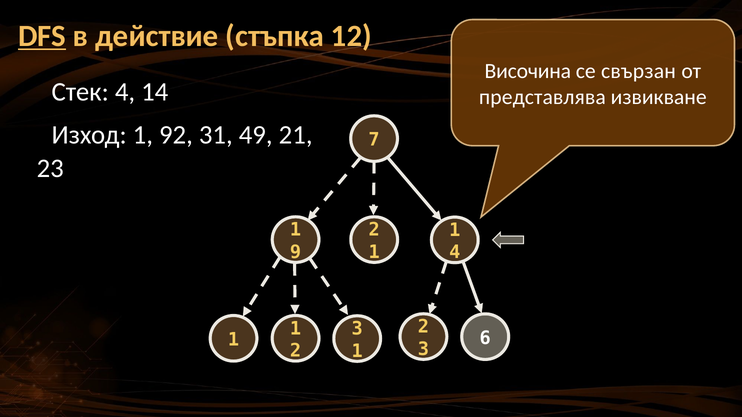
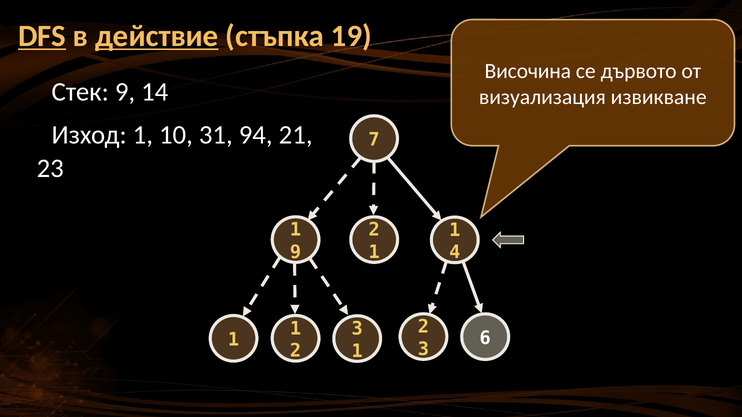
действие underline: none -> present (157, 36)
12: 12 -> 19 (351, 36)
свързан: свързан -> дървото (639, 71)
4: 4 -> 9 (125, 92)
представлява: представлява -> визуализация (542, 97)
92: 92 -> 10 (176, 135)
49: 49 -> 94 (256, 135)
